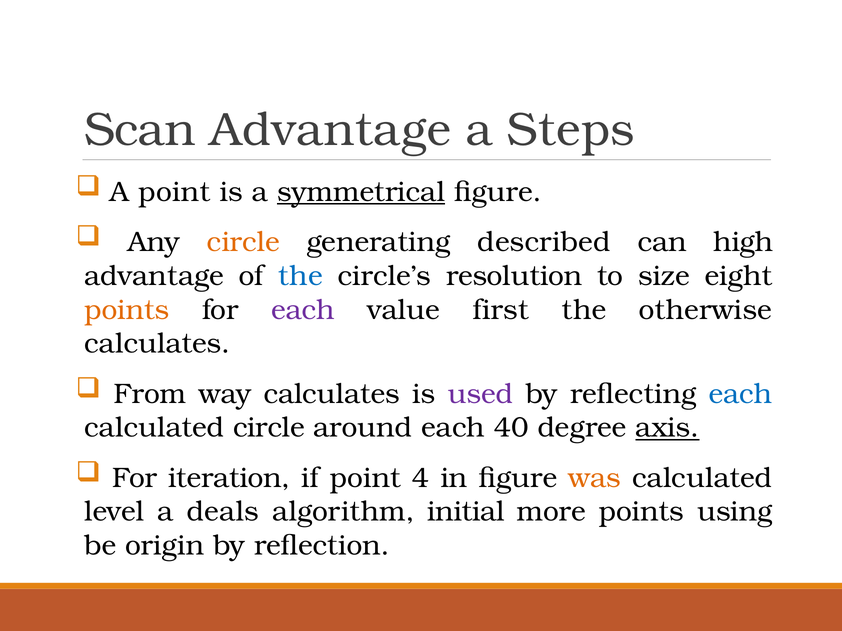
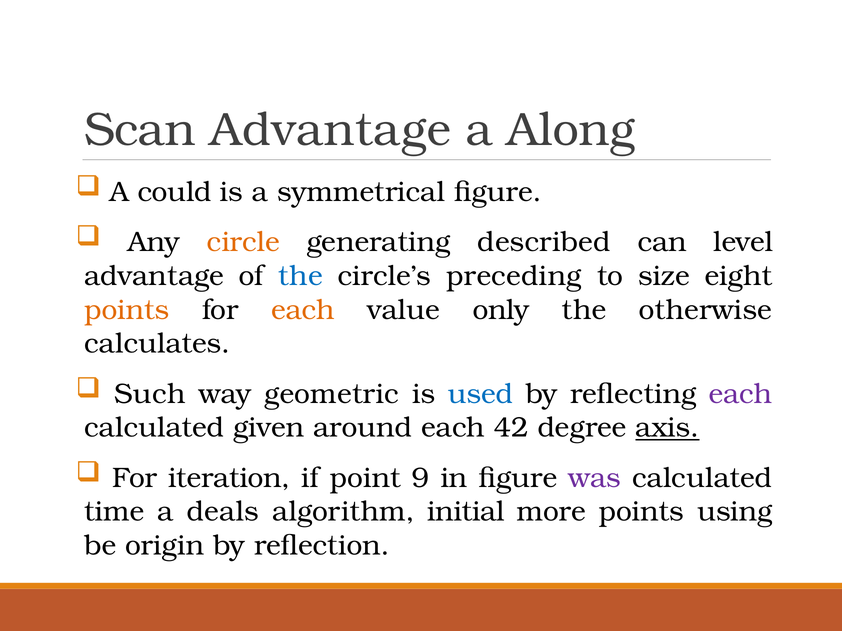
Steps: Steps -> Along (571, 130)
A point: point -> could (175, 192)
symmetrical underline: present -> none (361, 192)
high: high -> level (743, 242)
resolution: resolution -> preceding (514, 276)
each colour: purple -> orange (303, 310)
first: first -> only (501, 310)
From: From -> Such (150, 394)
way calculates: calculates -> geometric (332, 394)
used colour: purple -> blue (480, 394)
each colour: blue -> purple (741, 394)
calculated circle: circle -> given (269, 428)
40: 40 -> 42 (511, 428)
4: 4 -> 9 (421, 478)
was colour: orange -> purple (595, 478)
level: level -> time (114, 512)
